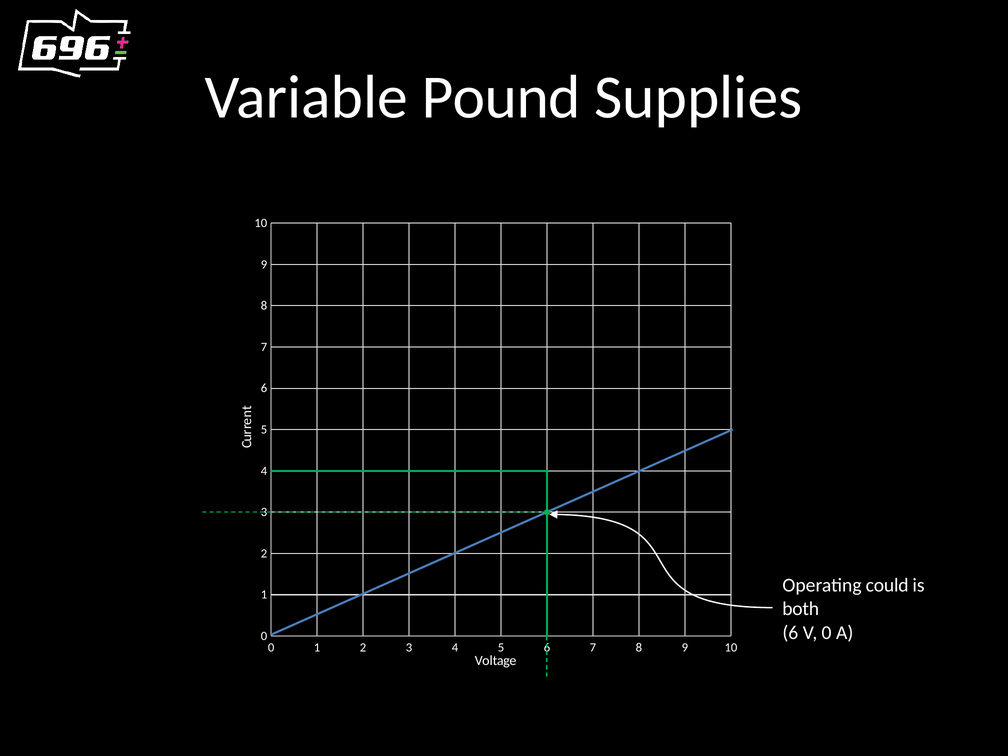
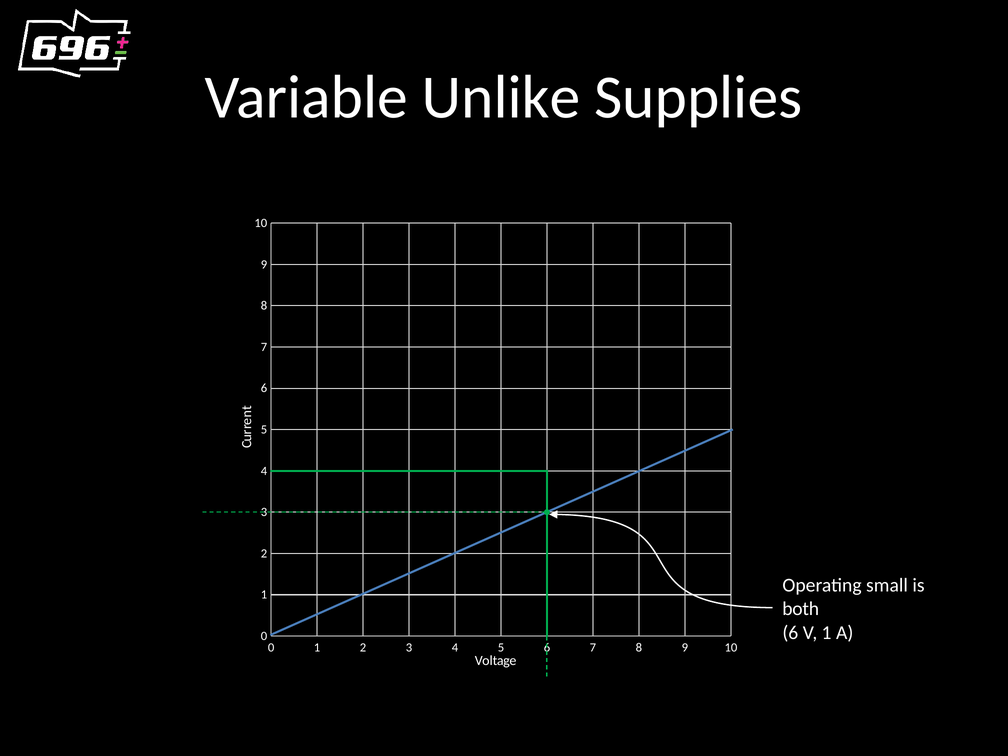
Pound: Pound -> Unlike (501, 98)
could: could -> small (887, 585)
V 0: 0 -> 1 (827, 633)
